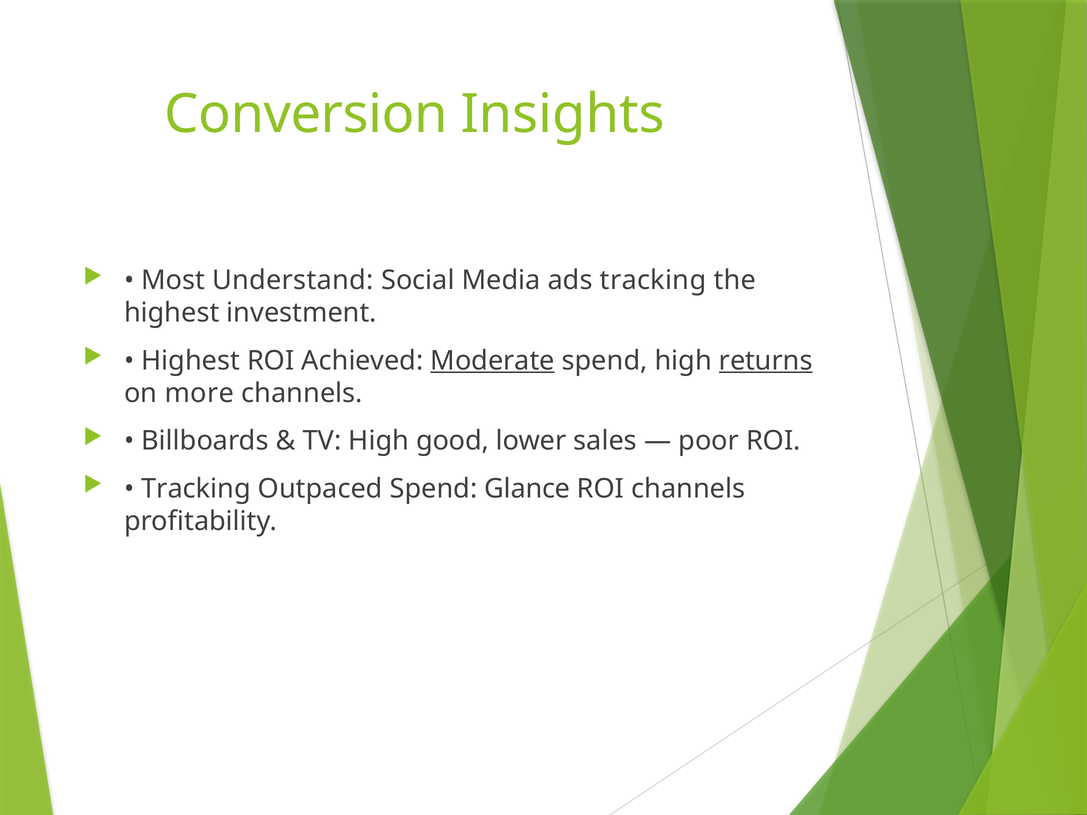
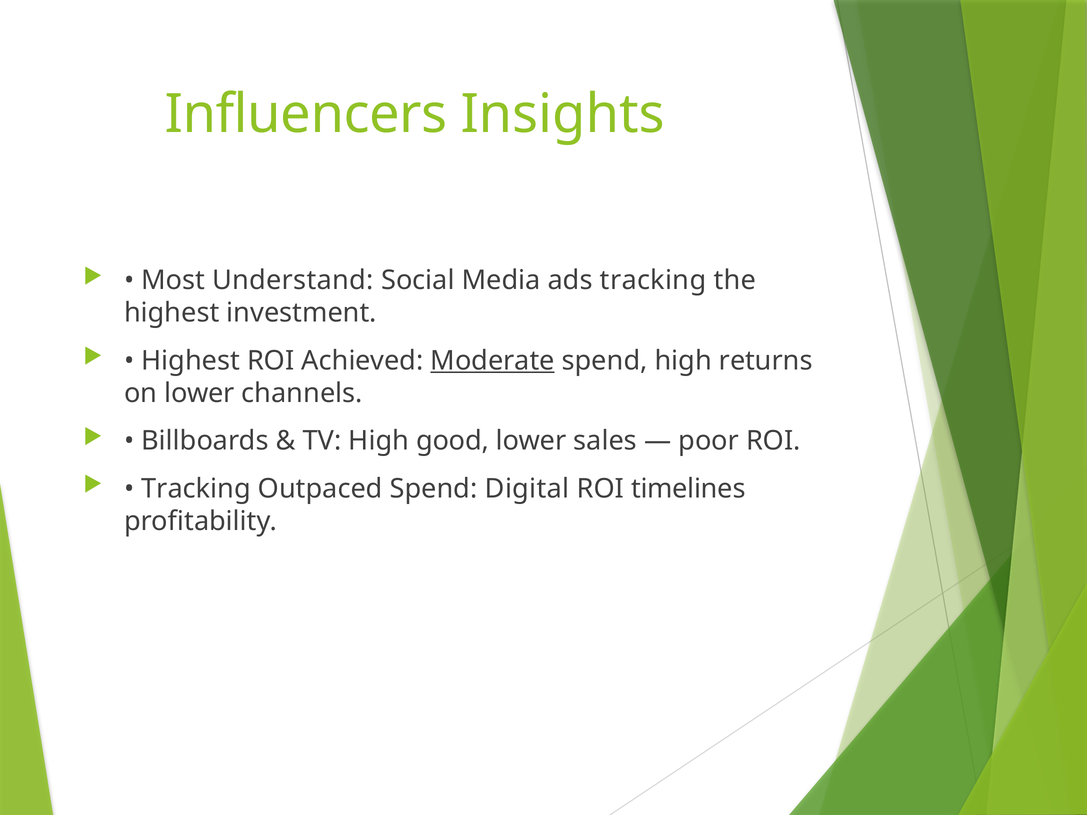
Conversion: Conversion -> Influencers (306, 114)
returns underline: present -> none (766, 361)
on more: more -> lower (200, 393)
Glance: Glance -> Digital (527, 489)
ROI channels: channels -> timelines (688, 489)
